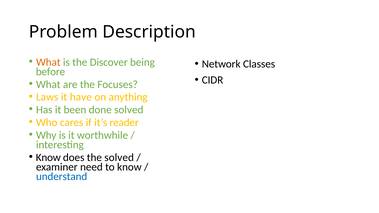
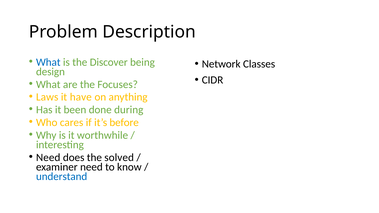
What colour: orange -> blue (48, 62)
before: before -> design (50, 72)
done solved: solved -> during (129, 110)
reader: reader -> before (124, 123)
Know: Know -> Need (48, 158)
